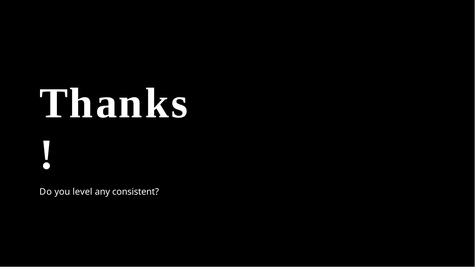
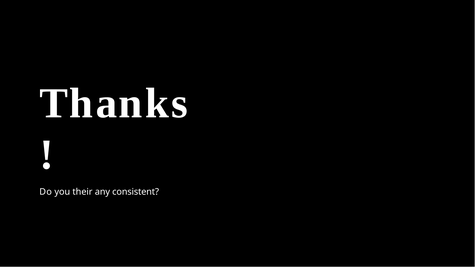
level: level -> their (82, 192)
